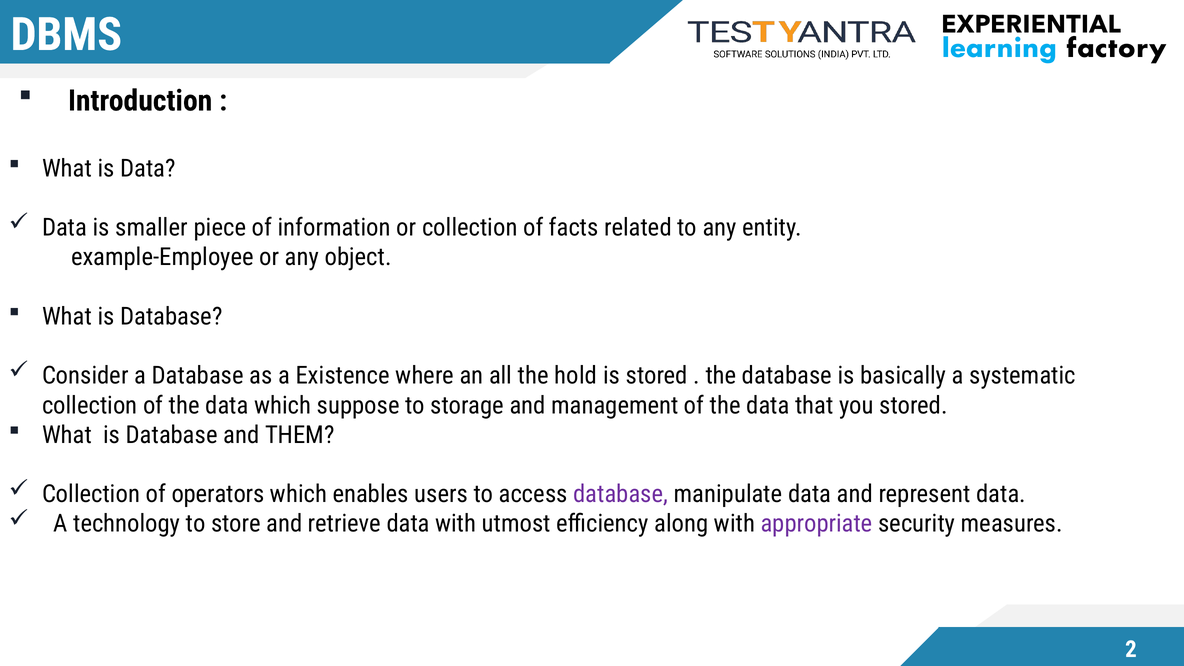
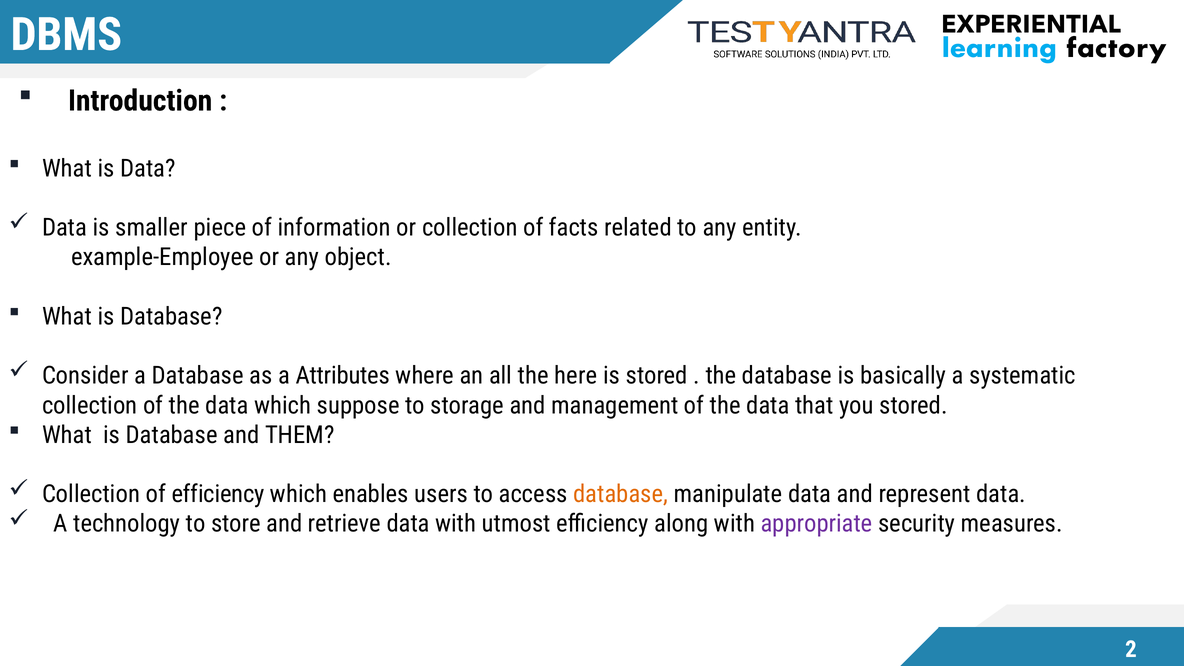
Existence: Existence -> Attributes (343, 376)
hold: hold -> here (576, 376)
of operators: operators -> efficiency (218, 494)
database colour: purple -> orange (621, 494)
